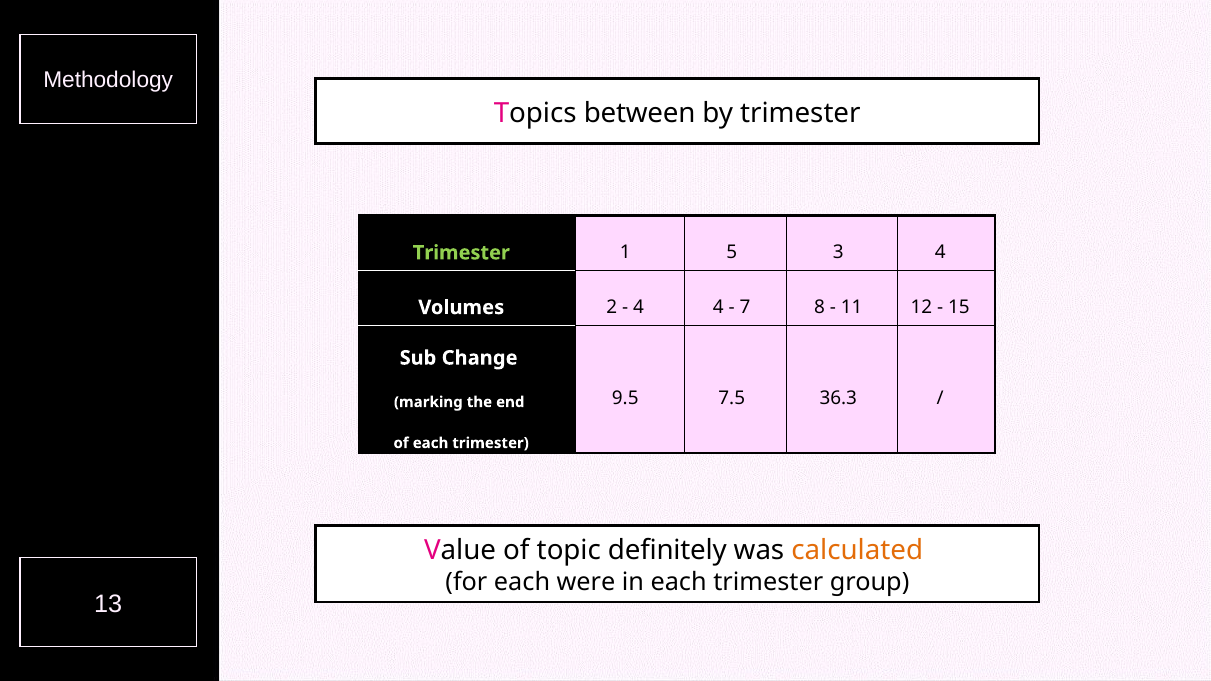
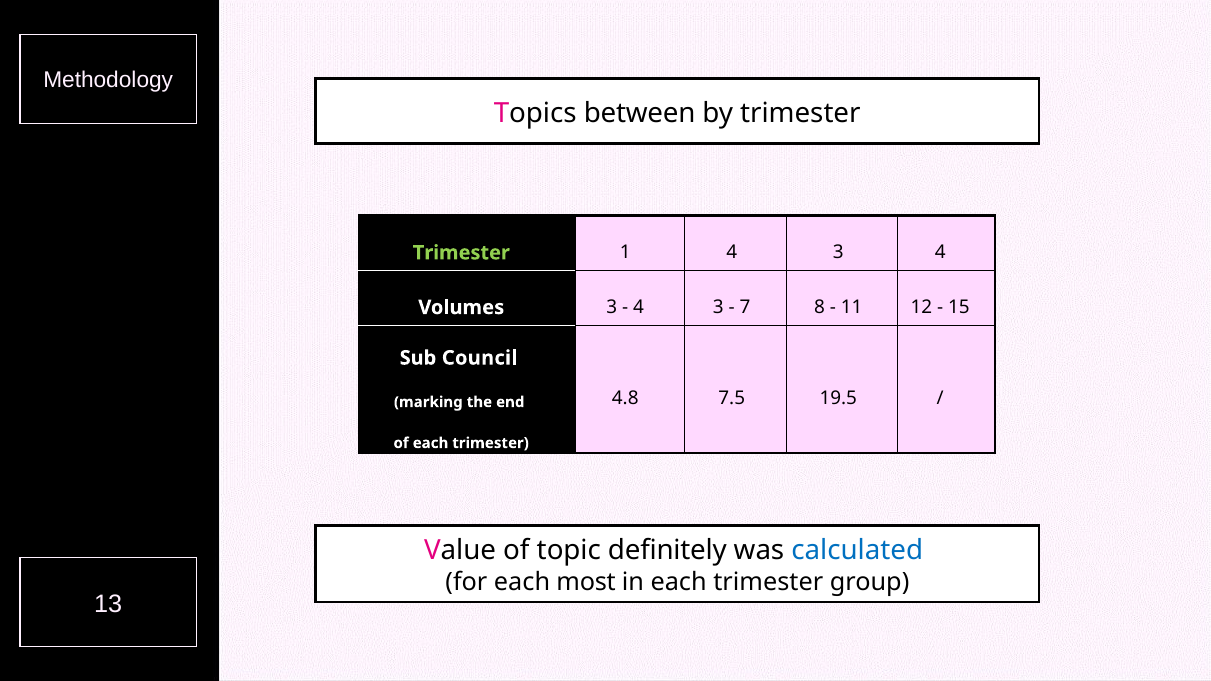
1 5: 5 -> 4 (732, 252)
Volumes 2: 2 -> 3 (612, 307)
4: 4 -> 3 (718, 307)
Change: Change -> Council (480, 358)
9.5: 9.5 -> 4.8 (625, 399)
36.3: 36.3 -> 19.5 (838, 399)
calculated colour: orange -> blue (857, 551)
were: were -> most (586, 582)
